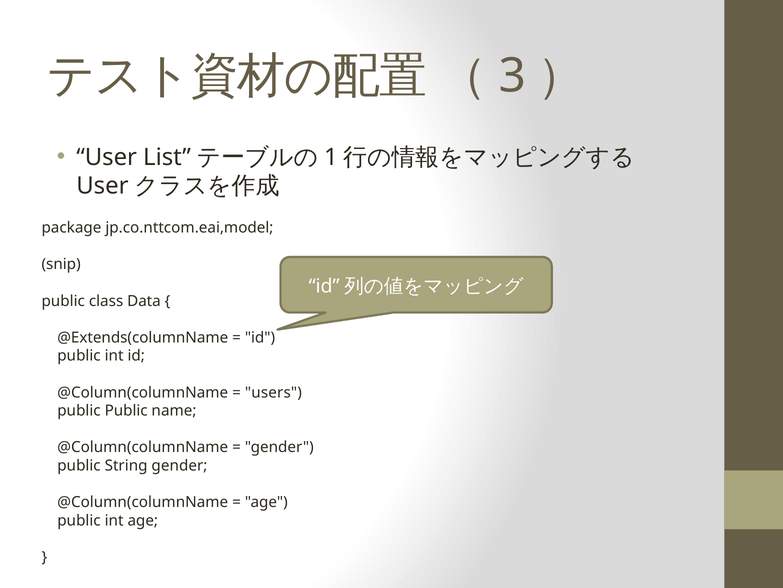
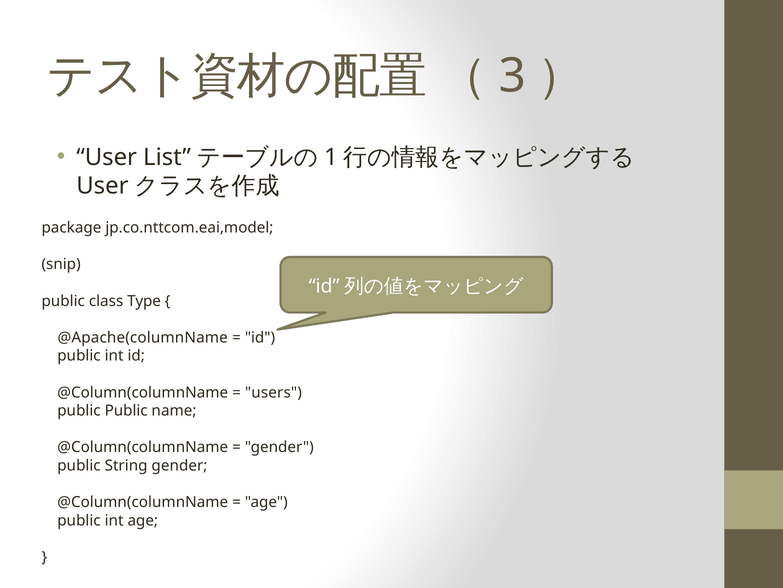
Data: Data -> Type (144, 301)
@Extends(columnName: @Extends(columnName -> @Apache(columnName (143, 337)
